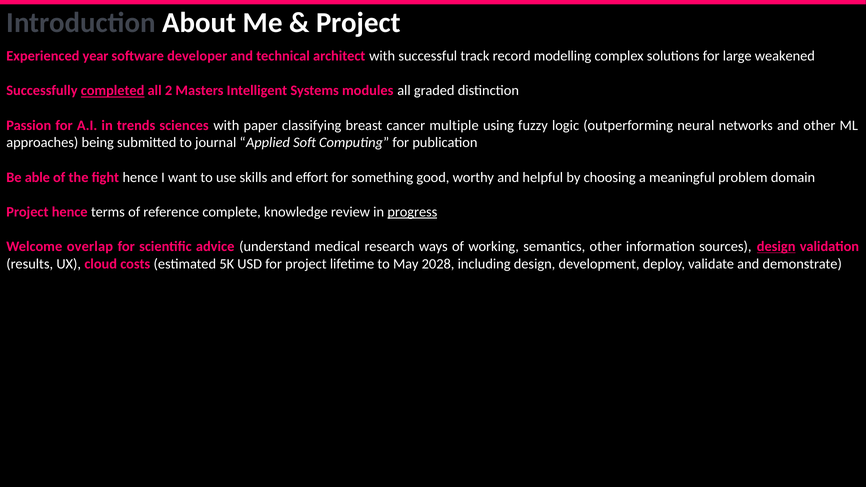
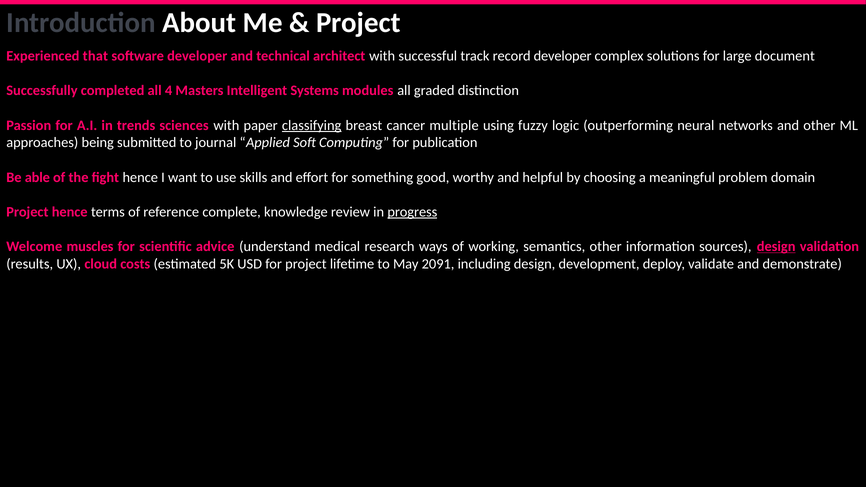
year: year -> that (95, 56)
record modelling: modelling -> developer (563, 56)
weakened: weakened -> document (785, 56)
completed underline: present -> none (113, 91)
2: 2 -> 4 (169, 91)
classifying underline: none -> present (312, 125)
overlap: overlap -> muscles (90, 247)
2028: 2028 -> 2091 (438, 264)
